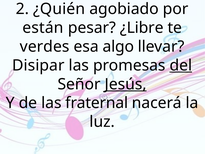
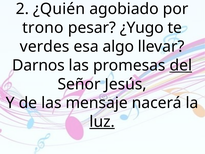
están: están -> trono (43, 28)
¿Libre: ¿Libre -> ¿Yugo (142, 28)
Disipar: Disipar -> Darnos (38, 65)
Jesús underline: present -> none (126, 84)
fraternal: fraternal -> mensaje (97, 103)
luz underline: none -> present (102, 122)
